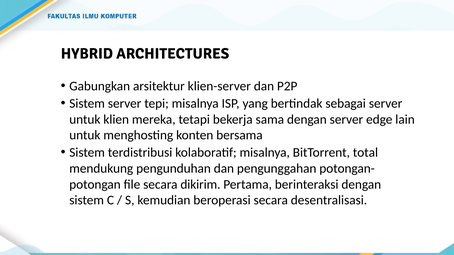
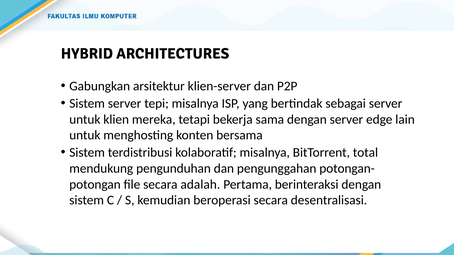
dikirim: dikirim -> adalah (200, 185)
